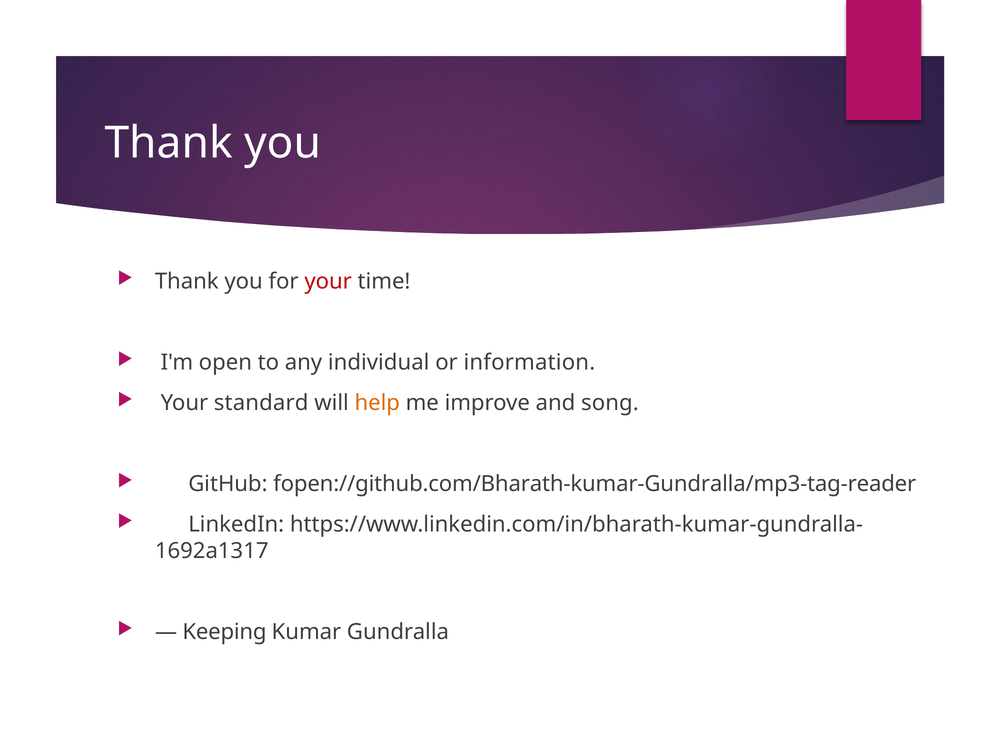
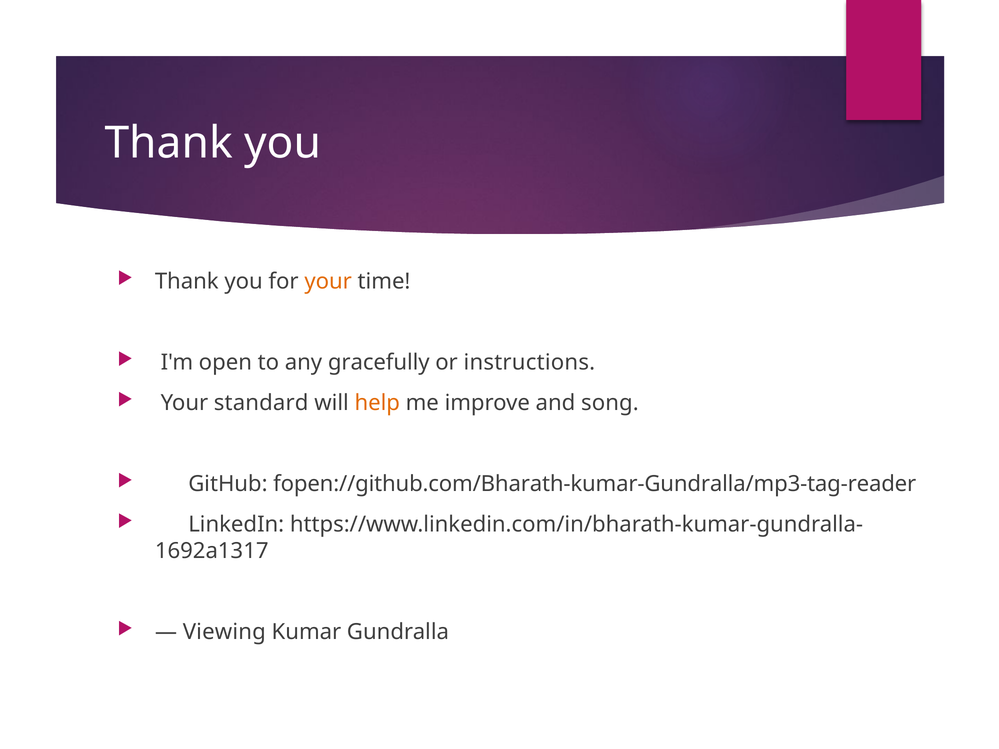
your colour: red -> orange (328, 282)
individual: individual -> gracefully (379, 363)
information: information -> instructions (529, 363)
Keeping: Keeping -> Viewing (224, 632)
